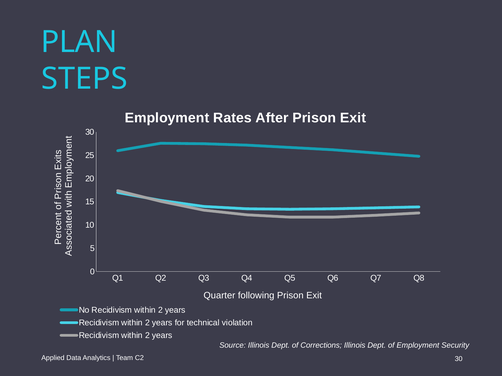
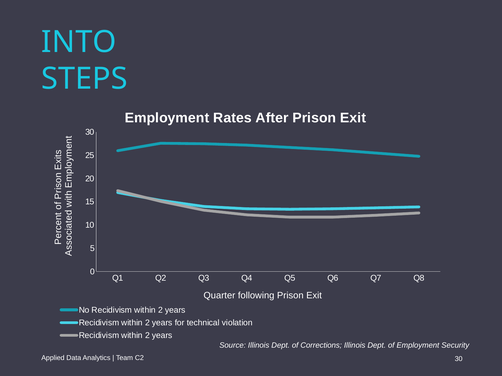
PLAN: PLAN -> INTO (79, 42)
